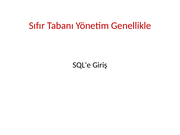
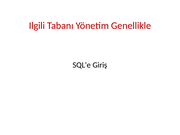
Sıfır: Sıfır -> Ilgili (37, 26)
